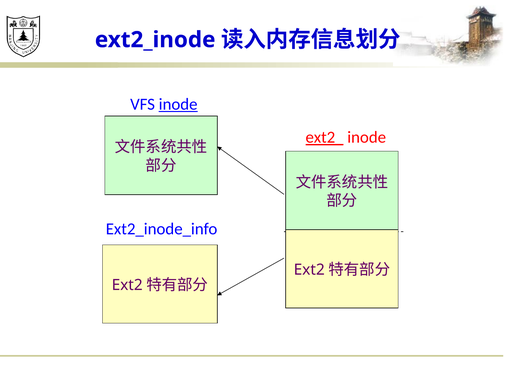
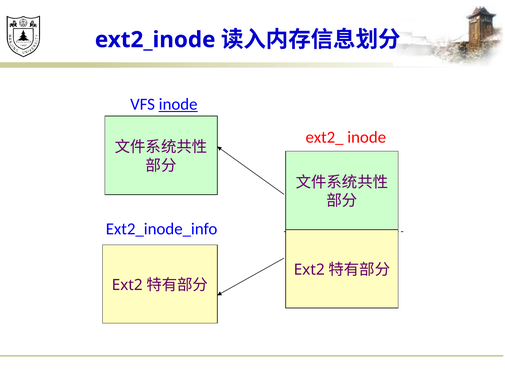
ext2_ underline: present -> none (325, 137)
